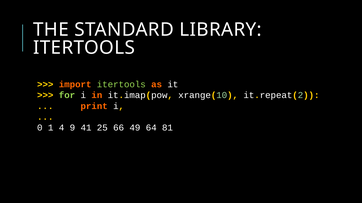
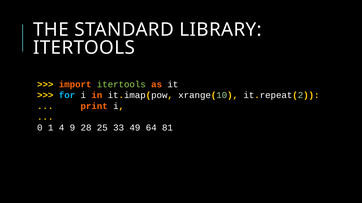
for colour: light green -> light blue (67, 96)
41: 41 -> 28 (86, 128)
66: 66 -> 33 (119, 128)
